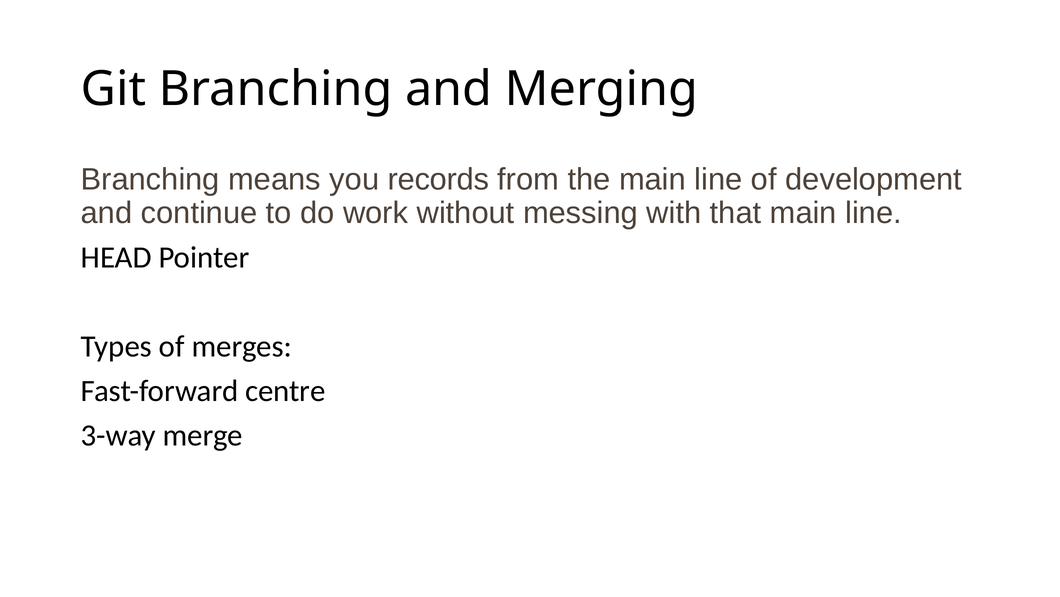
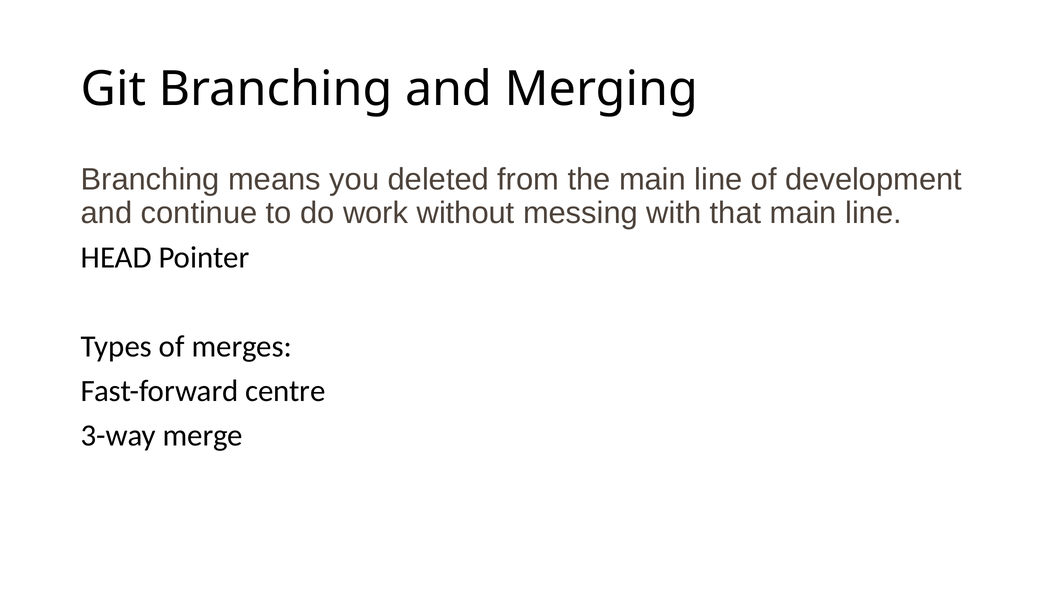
records: records -> deleted (438, 179)
